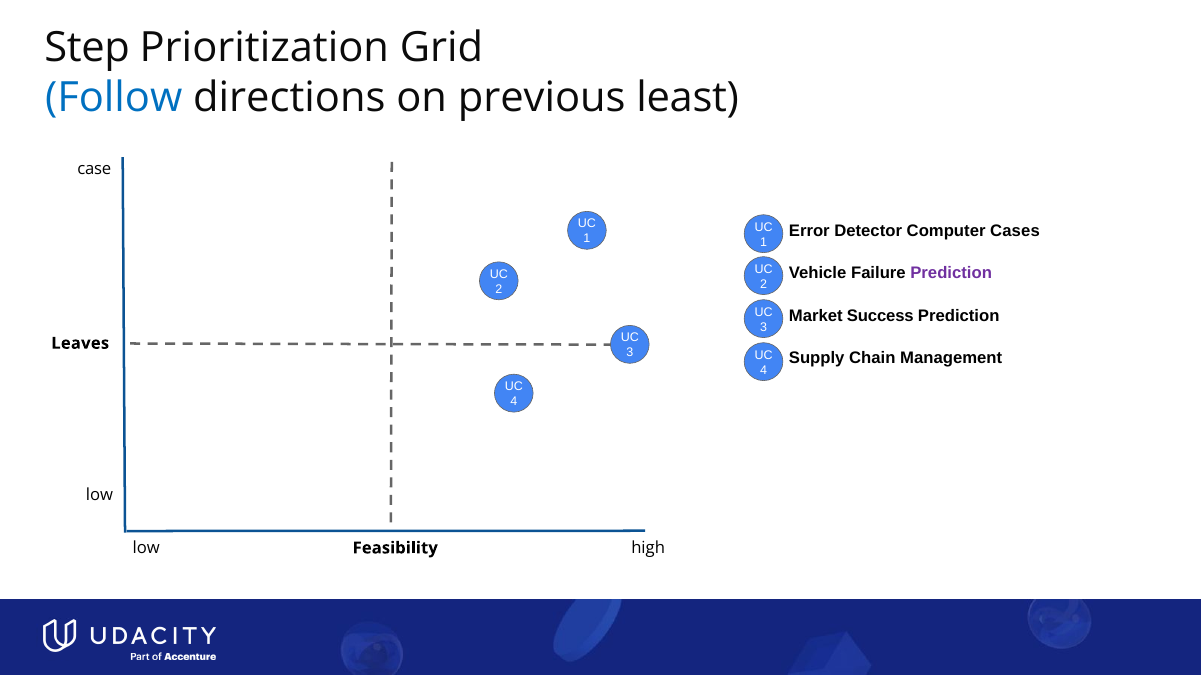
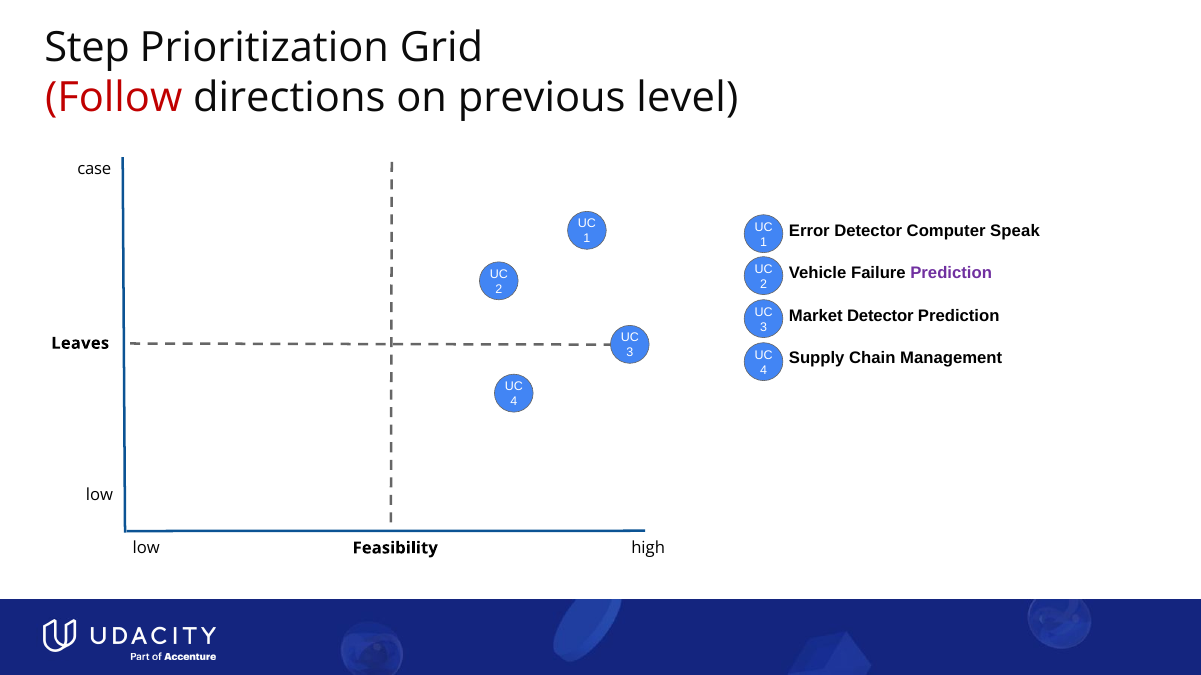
Follow colour: blue -> red (114, 98)
least: least -> level (687, 98)
Cases: Cases -> Speak (1015, 231)
Market Success: Success -> Detector (880, 316)
